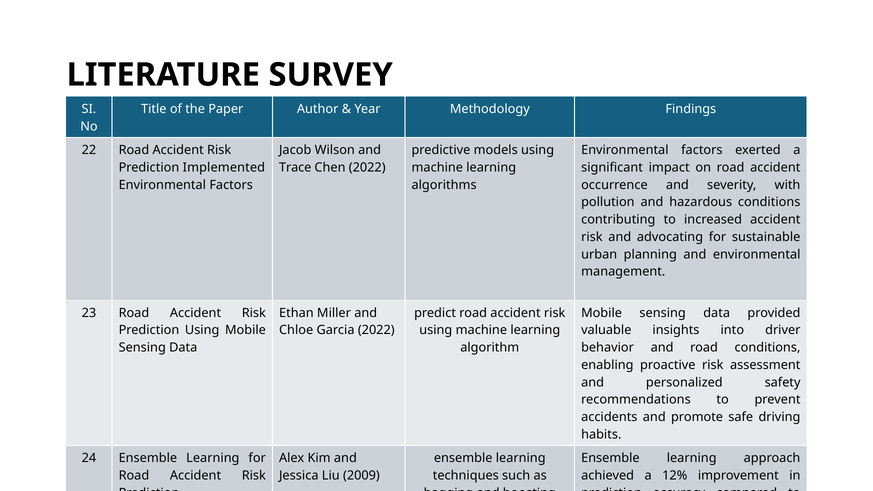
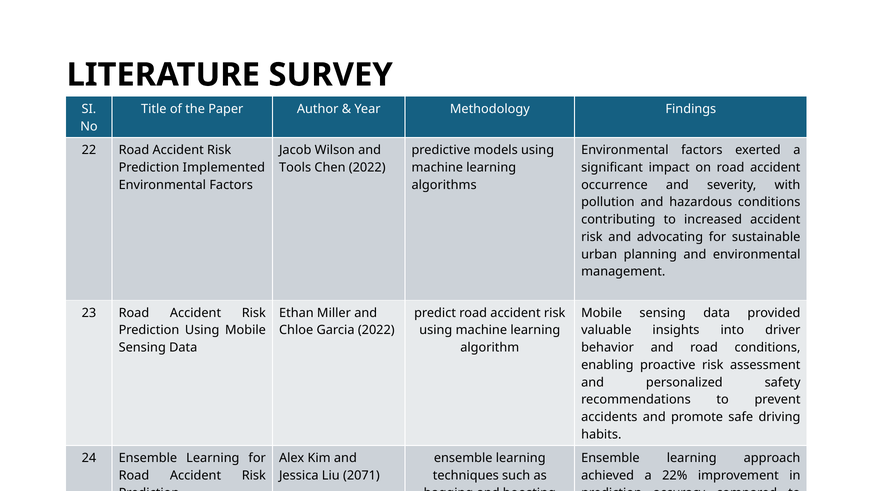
Trace: Trace -> Tools (295, 168)
2009: 2009 -> 2071 (361, 476)
12%: 12% -> 22% (675, 476)
